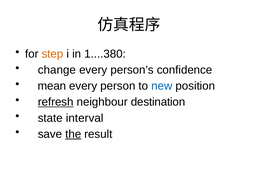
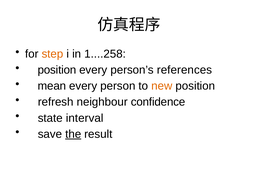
1....380: 1....380 -> 1....258 (105, 54)
change: change -> position (57, 70)
confidence: confidence -> references (184, 70)
new colour: blue -> orange (162, 86)
refresh underline: present -> none (56, 102)
destination: destination -> confidence (158, 102)
